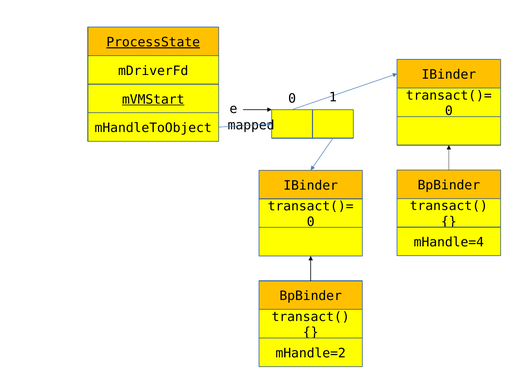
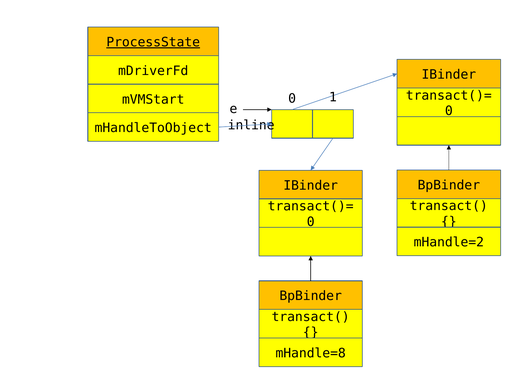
mVMStart underline: present -> none (153, 99)
mapped: mapped -> inline (251, 125)
mHandle=4: mHandle=4 -> mHandle=2 (449, 243)
mHandle=2: mHandle=2 -> mHandle=8 (311, 353)
